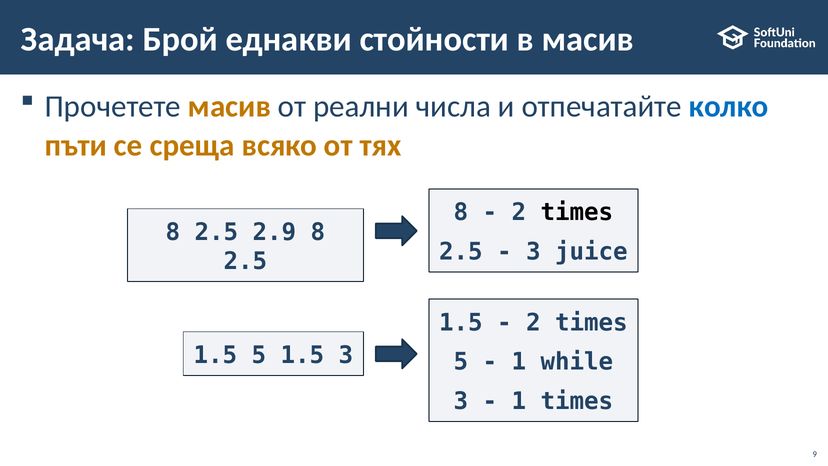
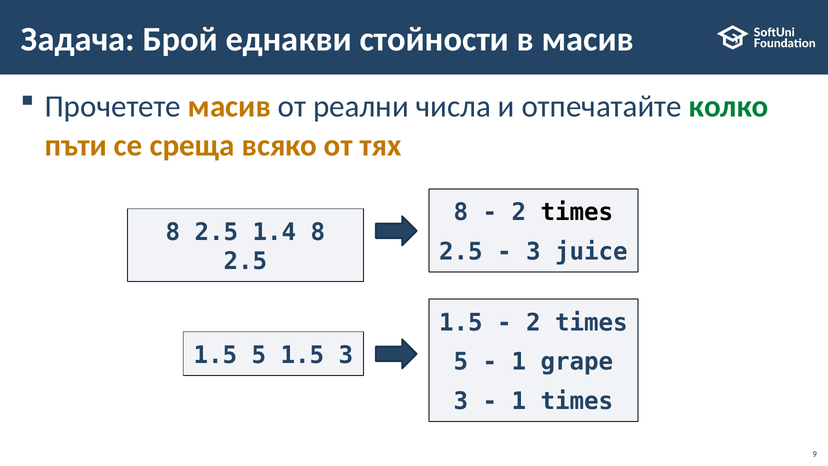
колко colour: blue -> green (729, 106)
2.9: 2.9 -> 1.4 (274, 232)
while: while -> grape (577, 362)
